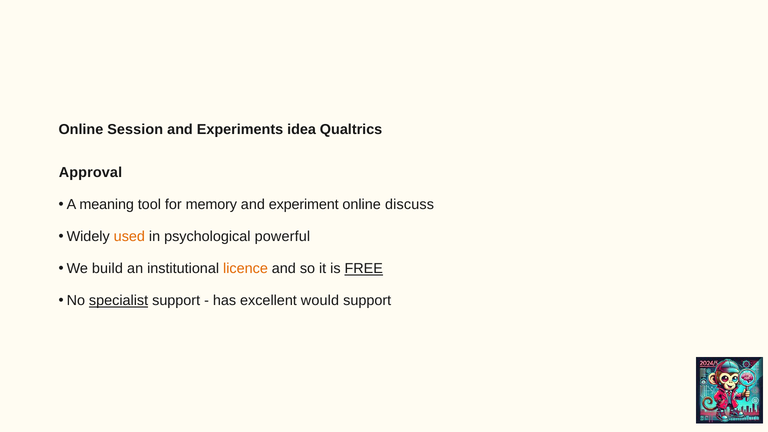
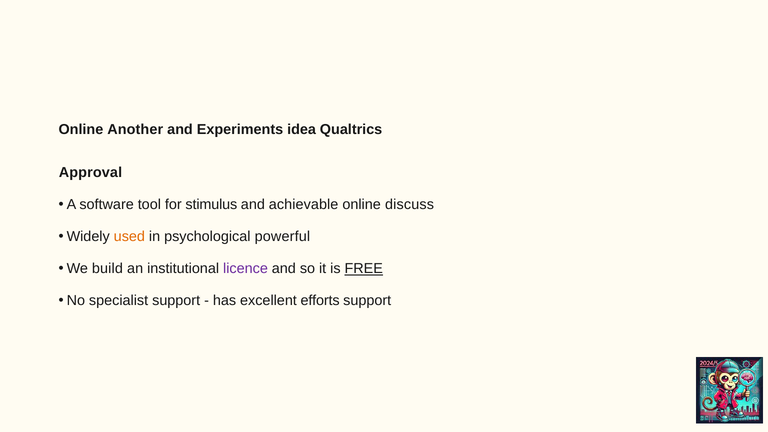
Session: Session -> Another (135, 129)
meaning: meaning -> software (107, 205)
memory: memory -> stimulus (211, 205)
experiment: experiment -> achievable (304, 205)
licence colour: orange -> purple (245, 269)
specialist underline: present -> none (119, 301)
would: would -> efforts (320, 301)
